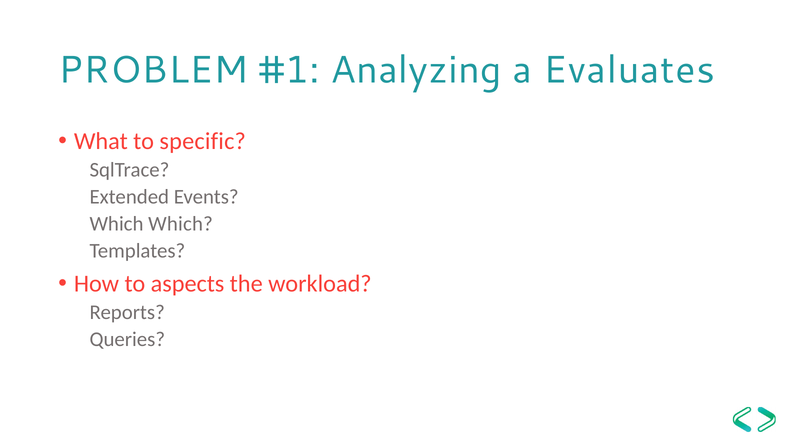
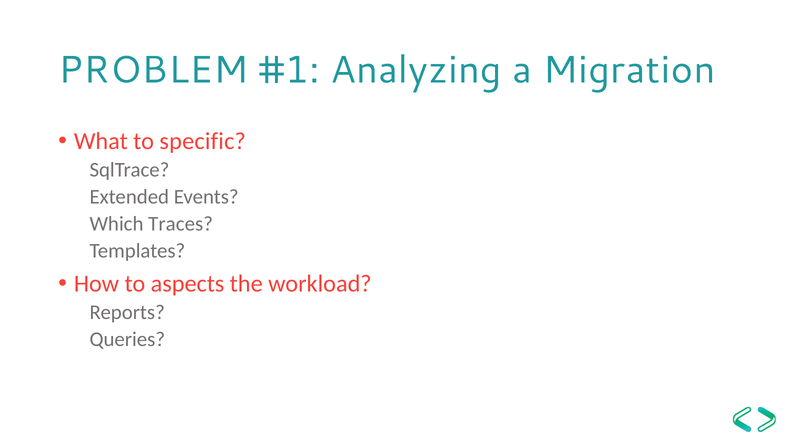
Evaluates: Evaluates -> Migration (629, 70)
Which Which: Which -> Traces (181, 223)
